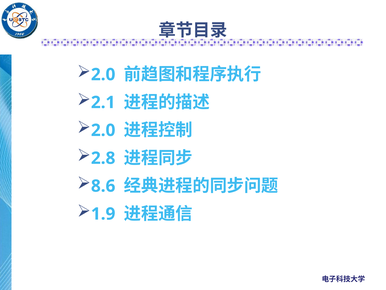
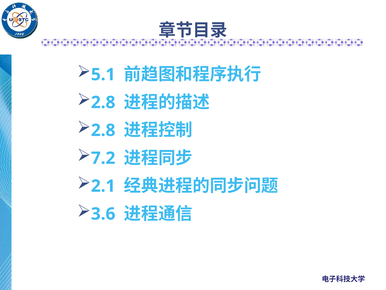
2.0: 2.0 -> 5.1 (103, 74)
2.1: 2.1 -> 2.8 (103, 102)
2.0: 2.0 -> 2.8 (103, 130)
2.8: 2.8 -> 7.2 (103, 158)
8.6: 8.6 -> 2.1 (103, 186)
1.9: 1.9 -> 3.6 (103, 214)
